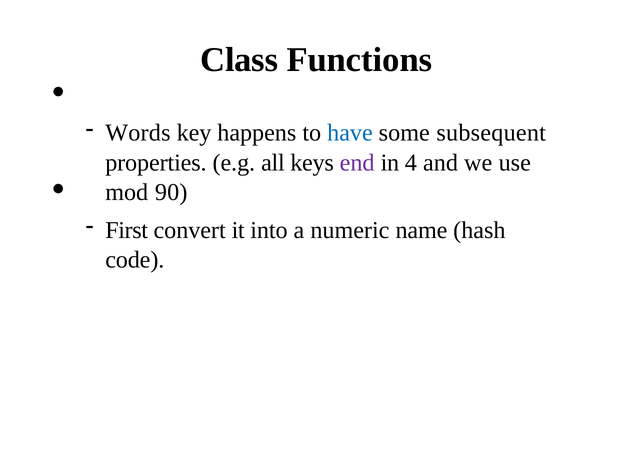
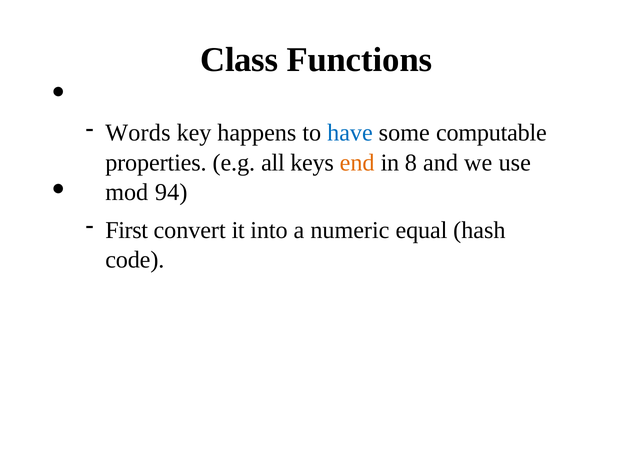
subsequent: subsequent -> computable (491, 133)
end colour: purple -> orange (357, 162)
4: 4 -> 8 (411, 162)
90: 90 -> 94 (171, 192)
name: name -> equal (421, 230)
